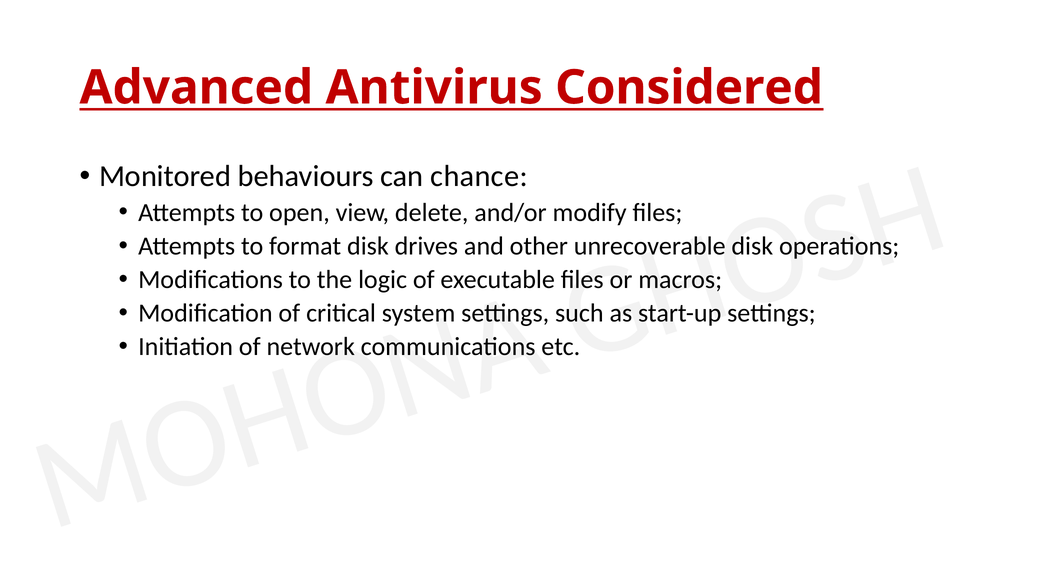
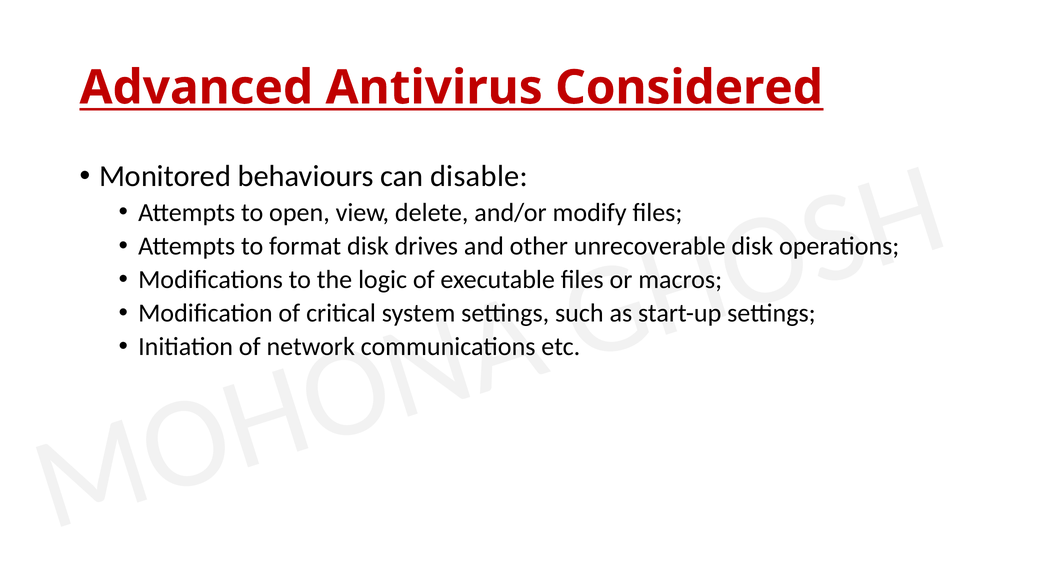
chance: chance -> disable (479, 176)
